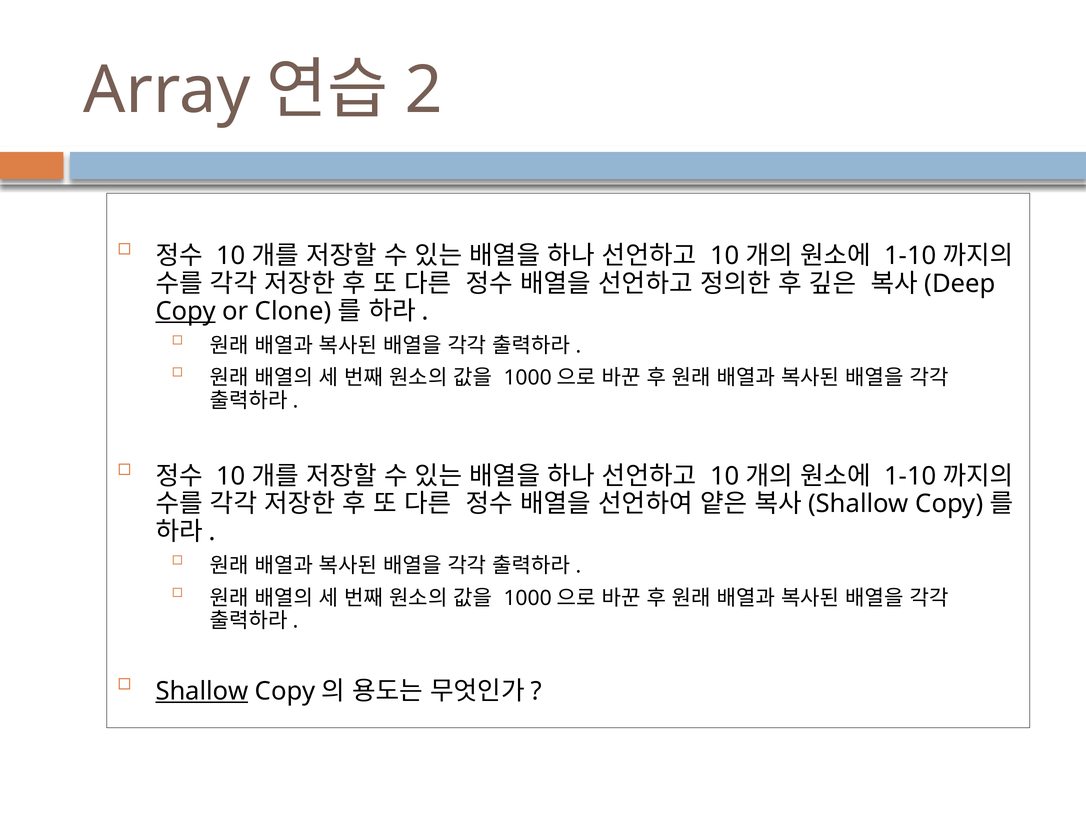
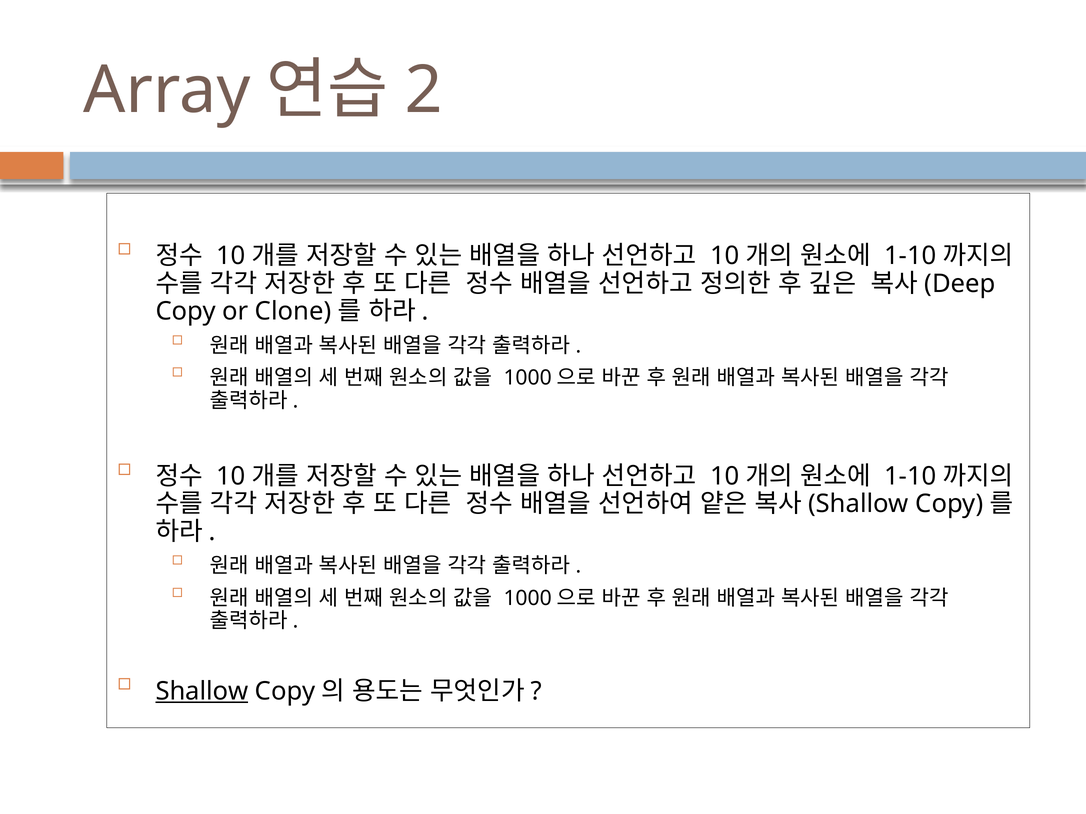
Copy underline: present -> none (186, 312)
